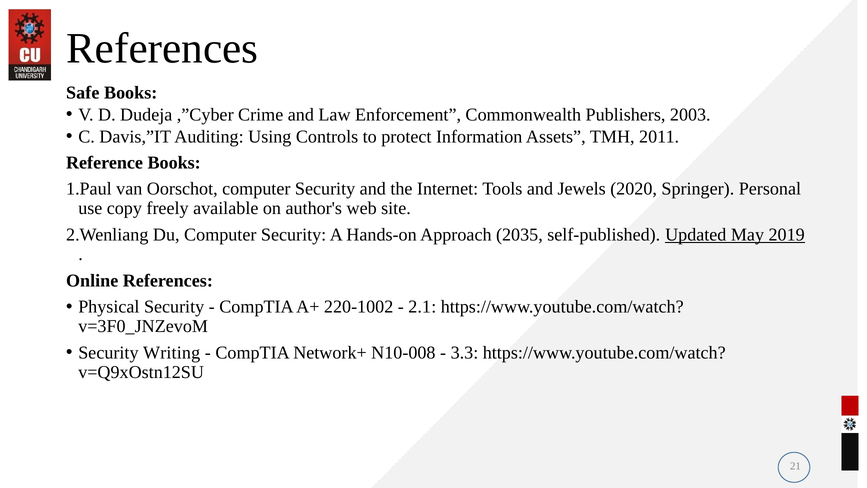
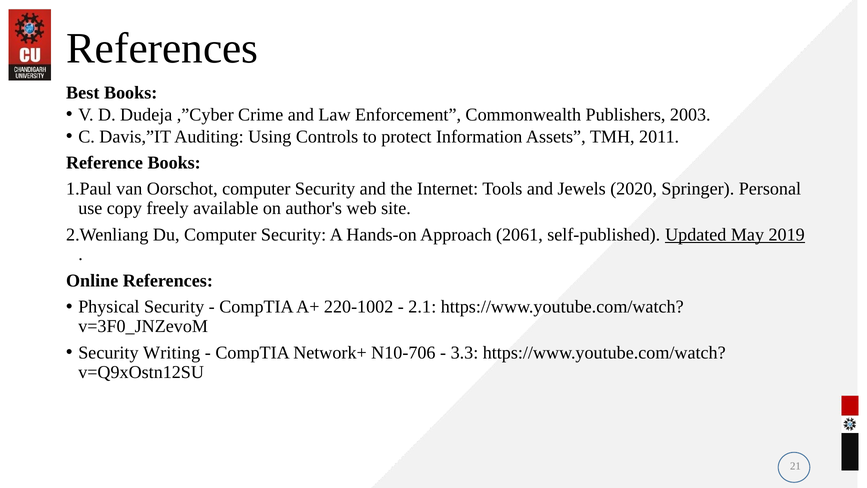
Safe: Safe -> Best (83, 93)
2035: 2035 -> 2061 (519, 235)
N10-008: N10-008 -> N10-706 (403, 353)
